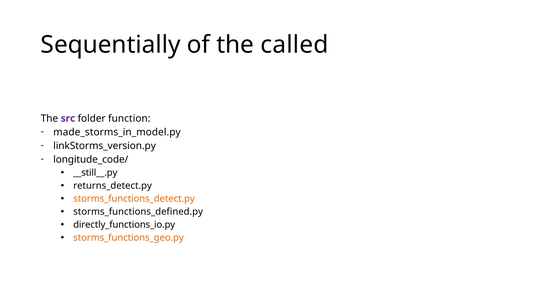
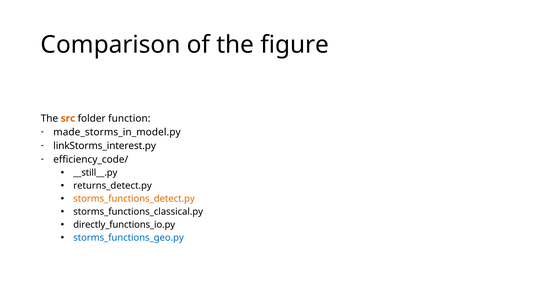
Sequentially: Sequentially -> Comparison (111, 45)
called: called -> figure (295, 45)
src colour: purple -> orange (68, 118)
linkStorms_version.py: linkStorms_version.py -> linkStorms_interest.py (105, 146)
longitude_code/: longitude_code/ -> efficiency_code/ (91, 159)
storms_functions_defined.py: storms_functions_defined.py -> storms_functions_classical.py (138, 212)
storms_functions_geo.py colour: orange -> blue (129, 237)
